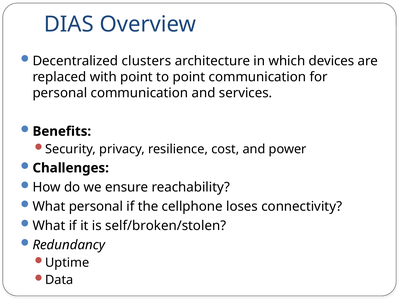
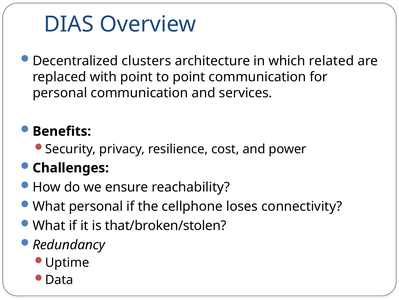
devices: devices -> related (331, 61)
self/broken/stolen: self/broken/stolen -> that/broken/stolen (166, 225)
